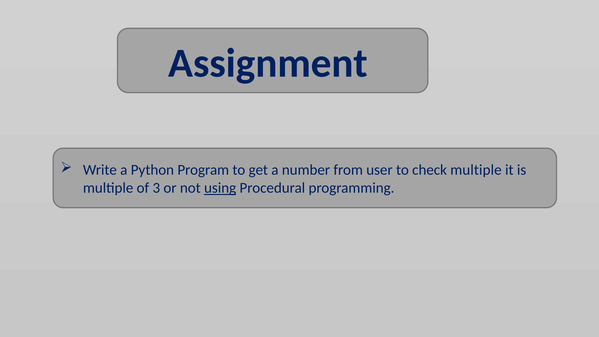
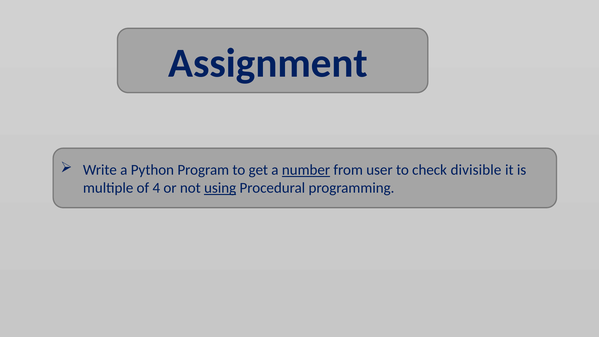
number underline: none -> present (306, 170)
check multiple: multiple -> divisible (476, 170)
3: 3 -> 4 (156, 188)
